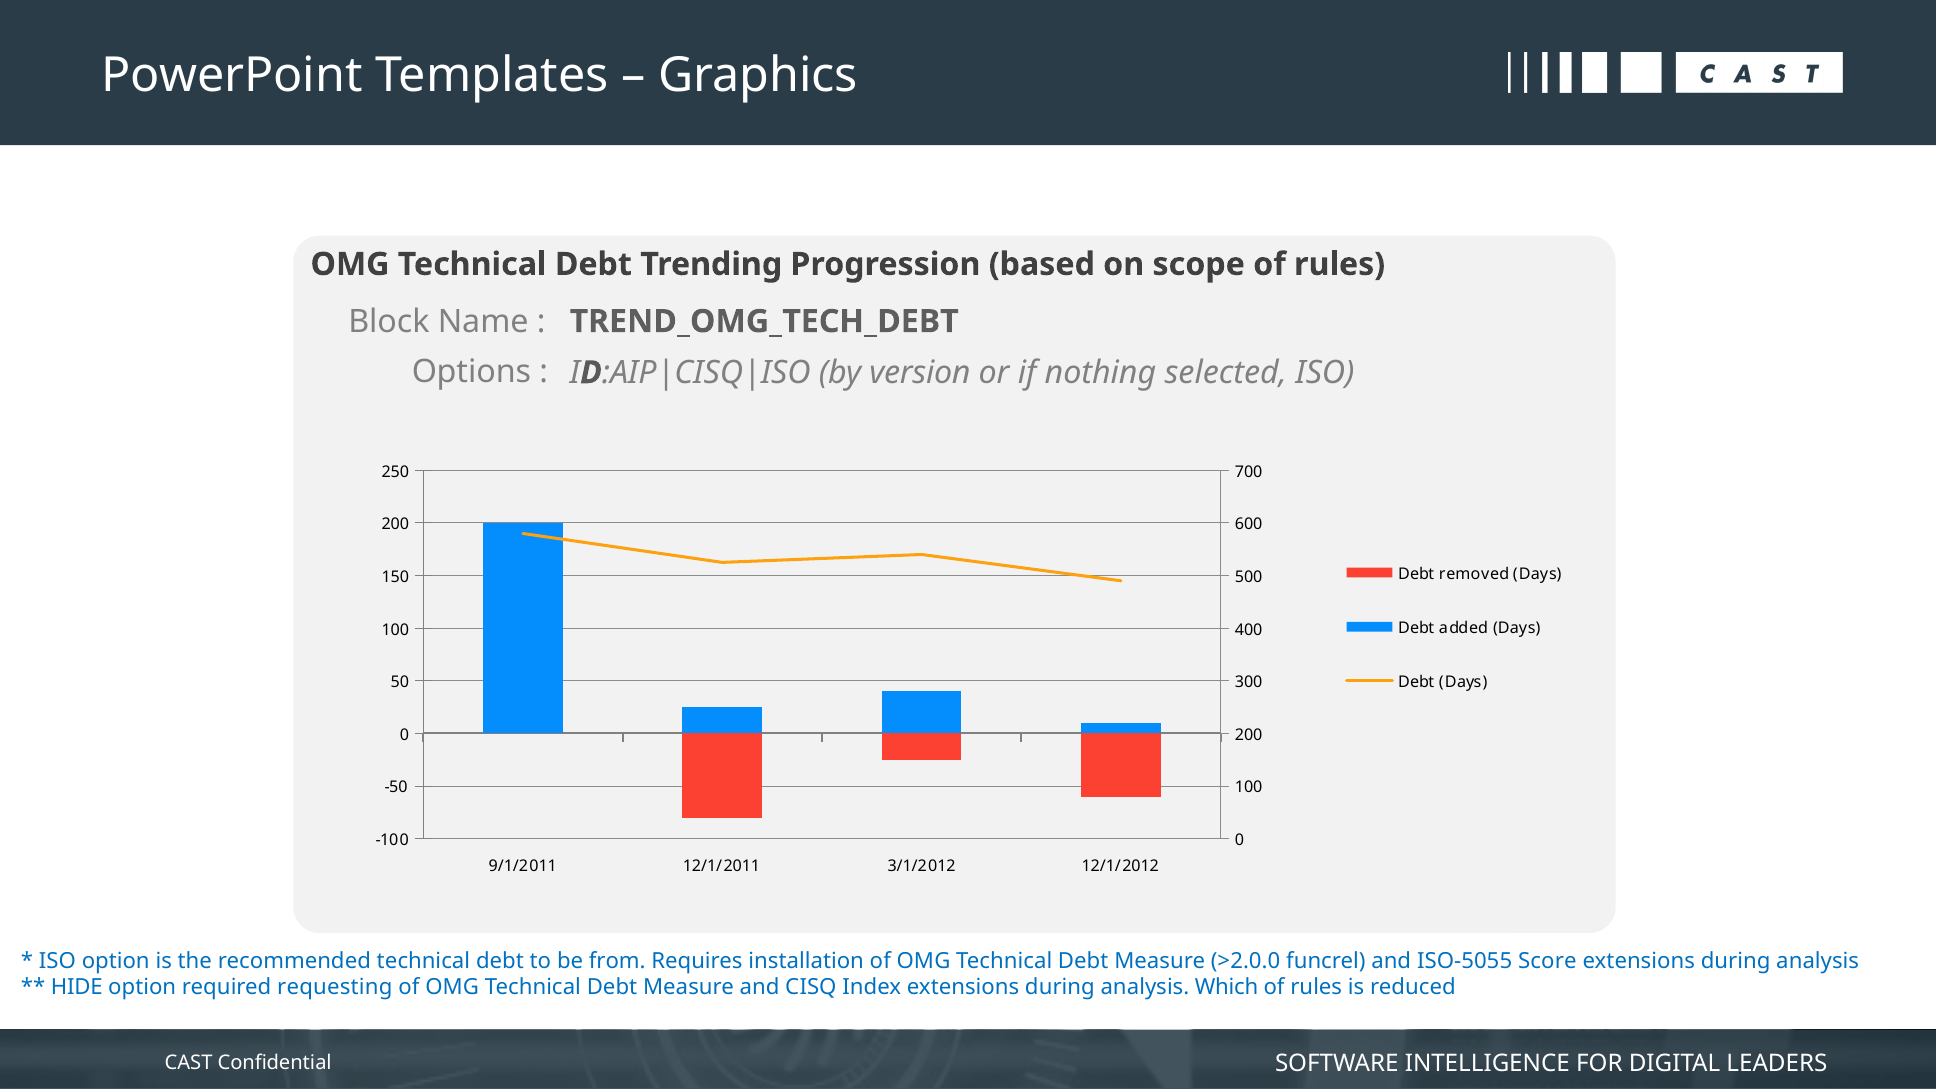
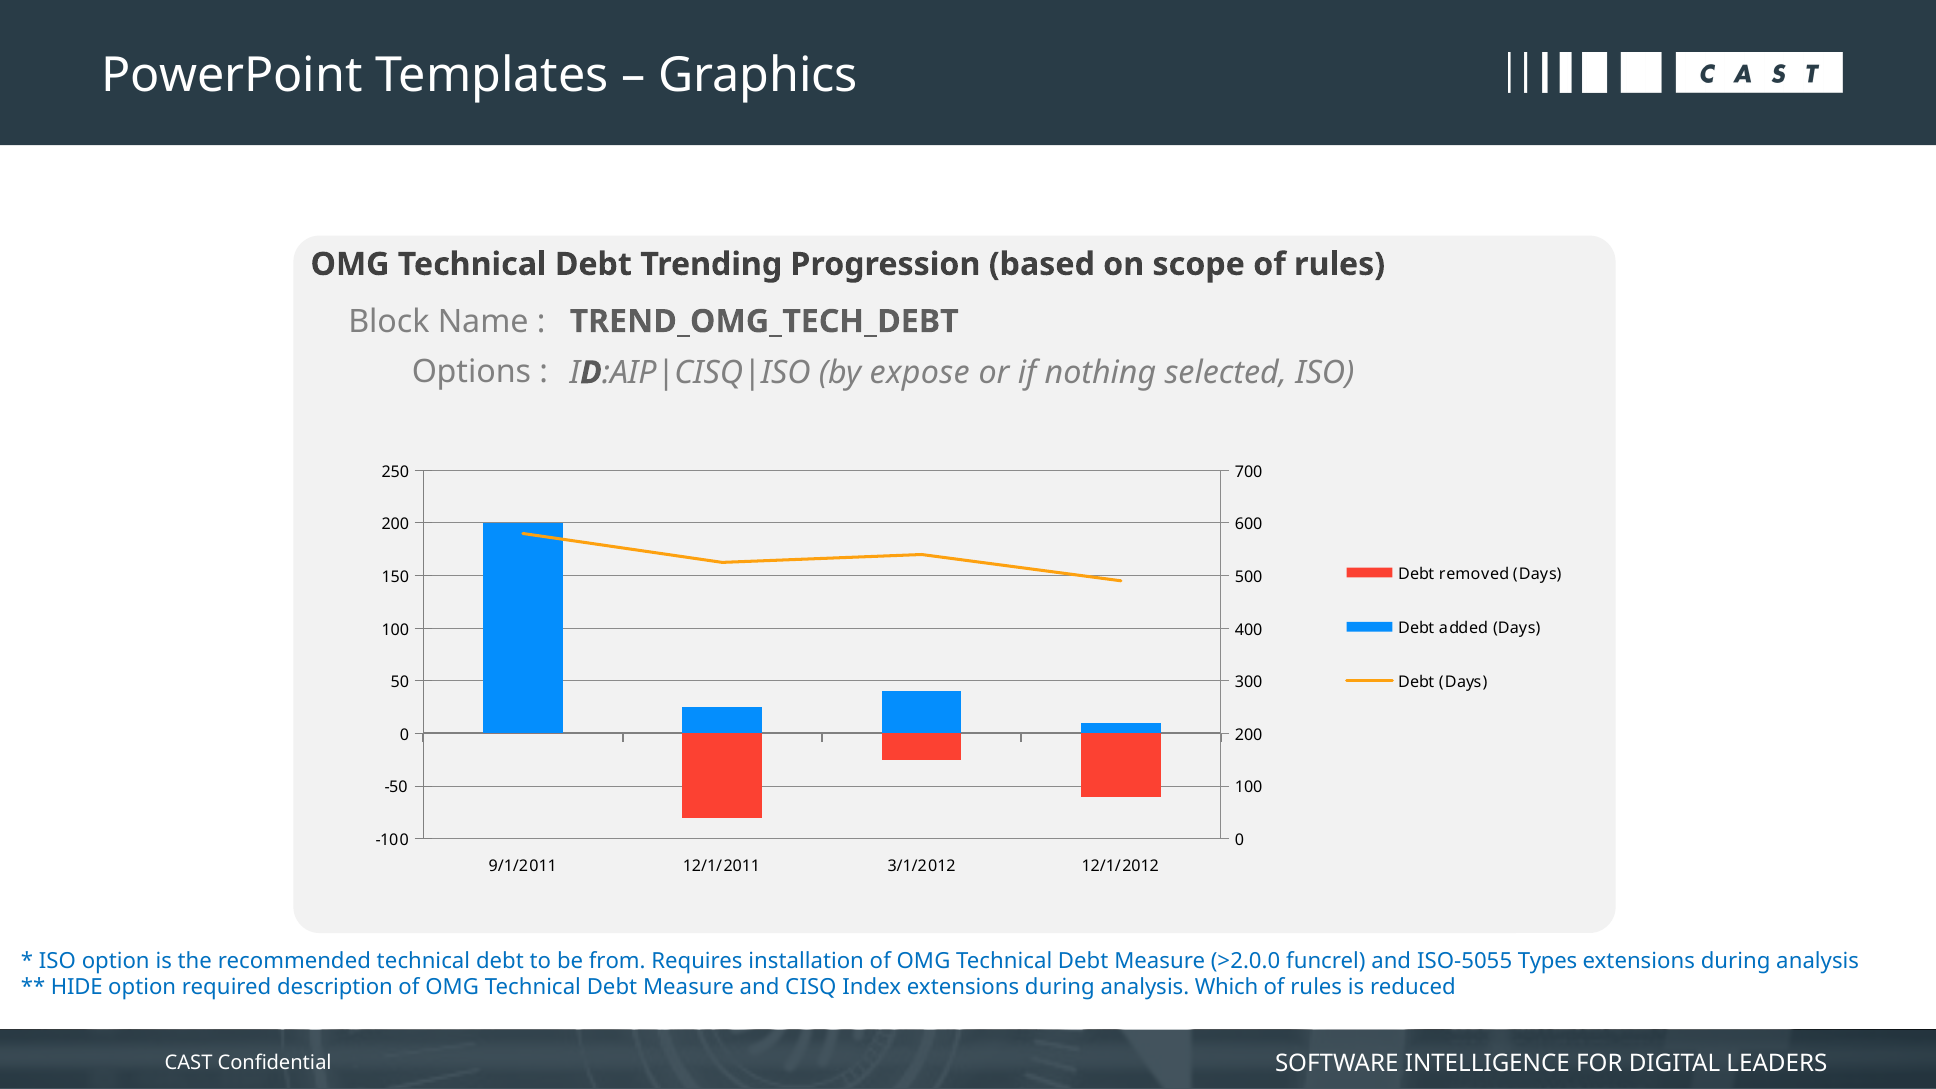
version: version -> expose (920, 373)
Score: Score -> Types (1548, 961)
requesting: requesting -> description (335, 988)
